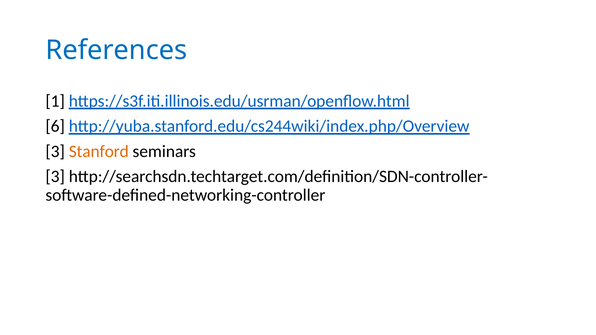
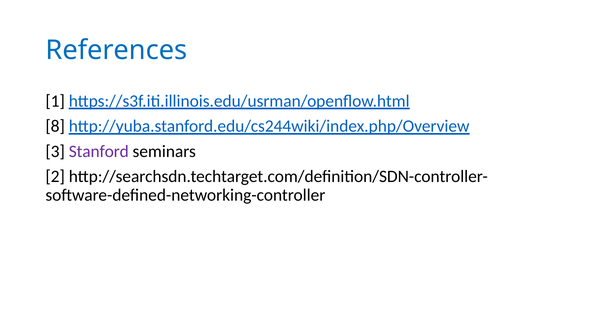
6: 6 -> 8 (55, 126)
Stanford colour: orange -> purple (99, 151)
3: 3 -> 2 (55, 176)
